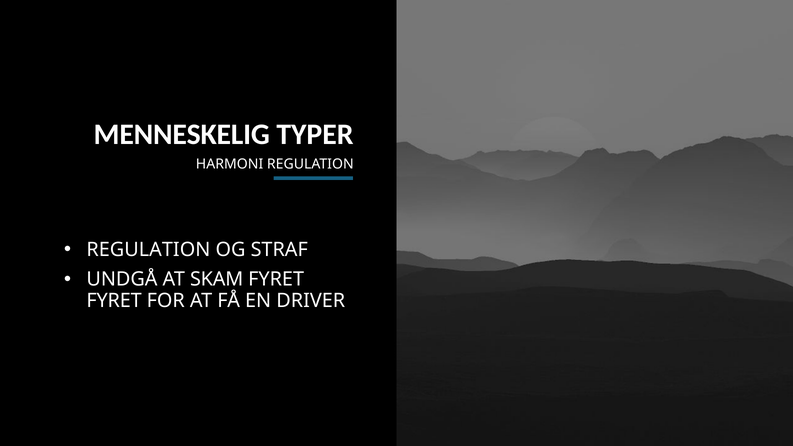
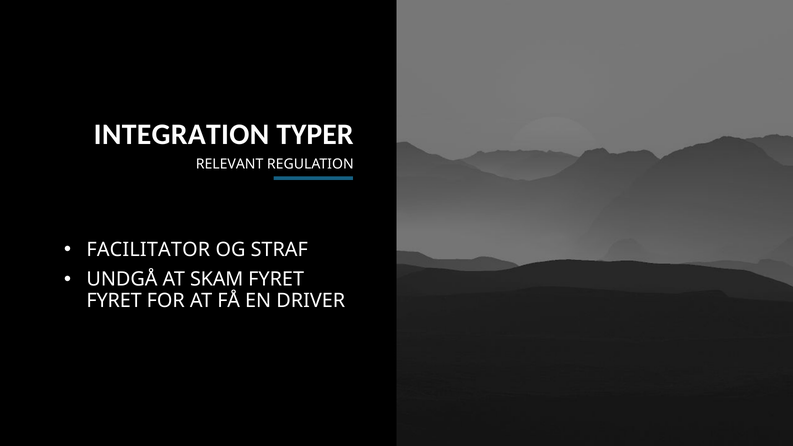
MENNESKELIG: MENNESKELIG -> INTEGRATION (181, 135)
HARMONI: HARMONI -> RELEVANT (230, 164)
REGULATION: REGULATION -> FACILITATOR (148, 250)
